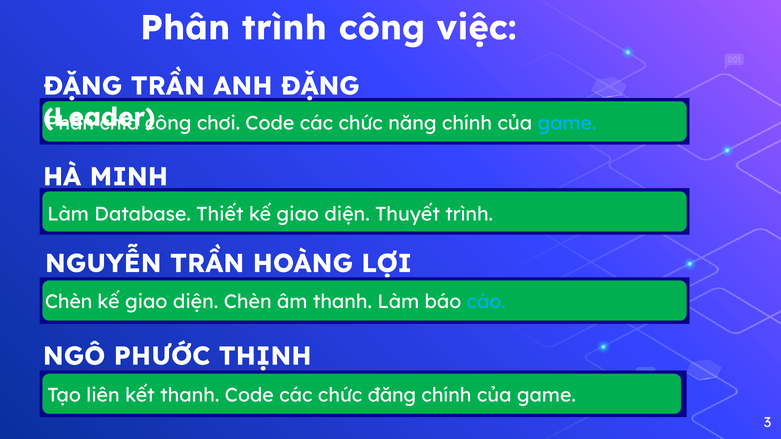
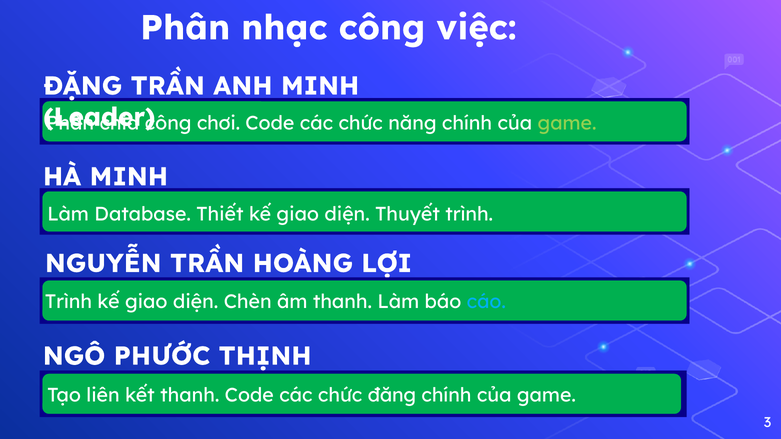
Phân trình: trình -> nhạc (284, 28)
ANH ĐẶNG: ĐẶNG -> MINH (320, 86)
game colour: light blue -> light green (567, 124)
Chèn: Chèn -> Trình (69, 302)
